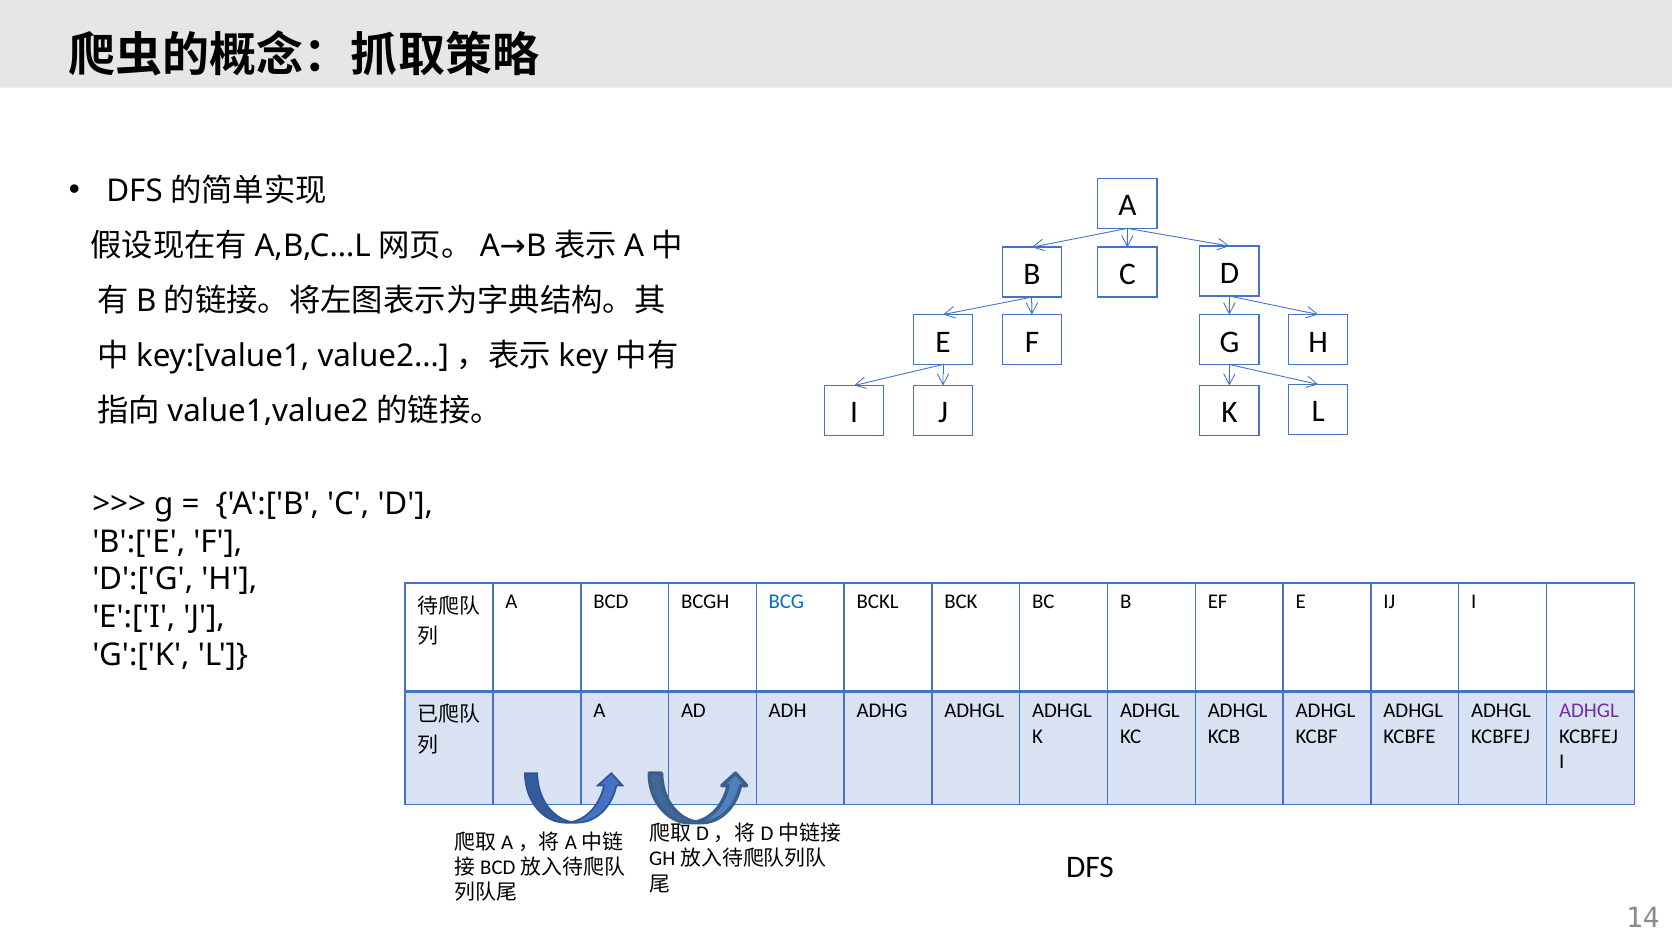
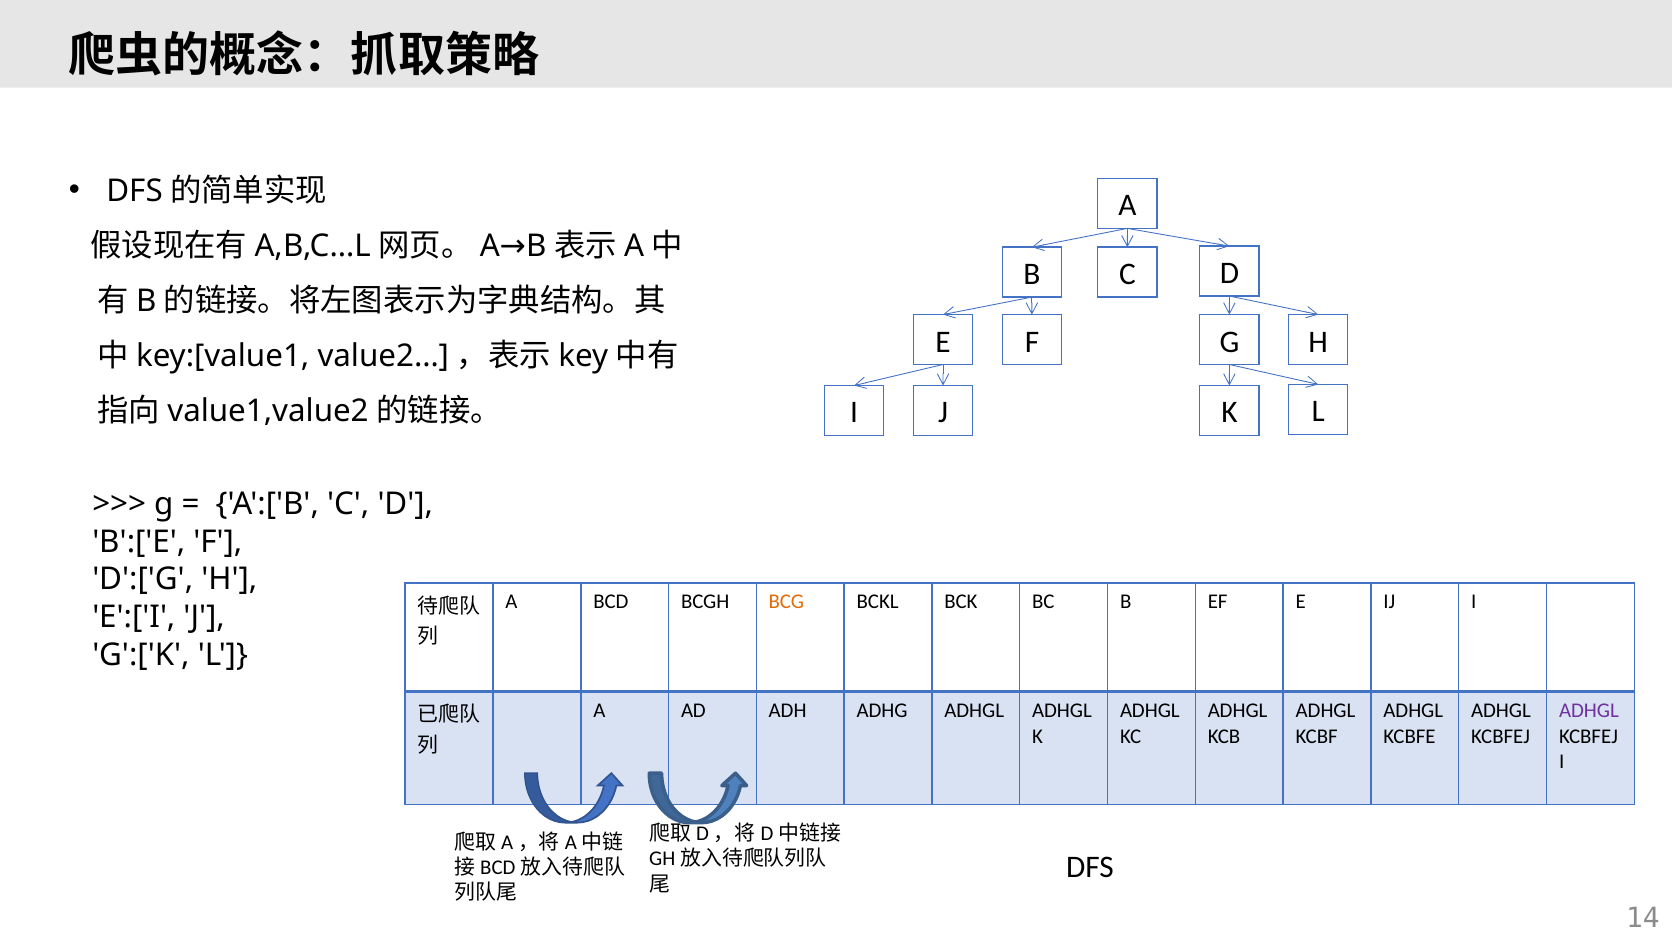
BCG colour: blue -> orange (786, 602)
